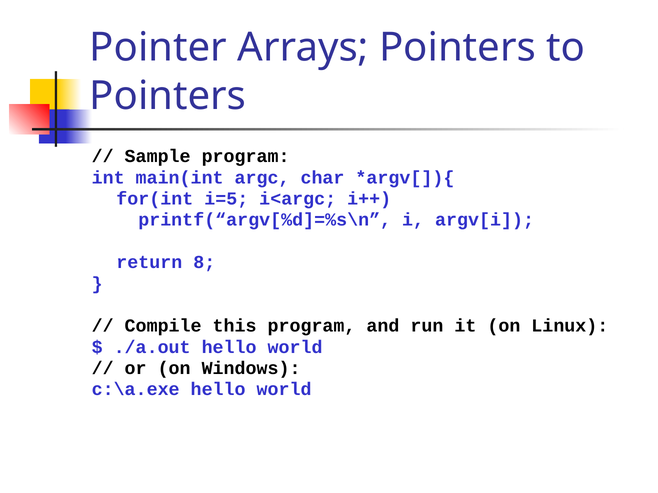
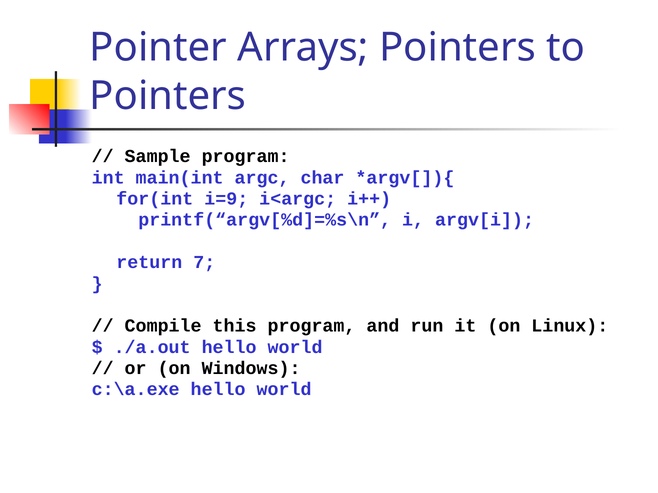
i=5: i=5 -> i=9 (226, 199)
8: 8 -> 7 (204, 263)
